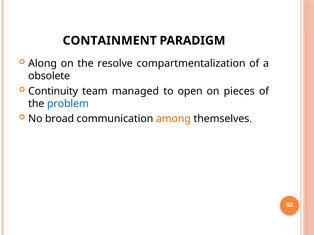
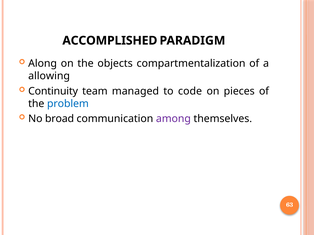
CONTAINMENT: CONTAINMENT -> ACCOMPLISHED (110, 41)
resolve: resolve -> objects (115, 64)
obsolete: obsolete -> allowing (49, 76)
open: open -> code (190, 91)
among colour: orange -> purple (173, 119)
